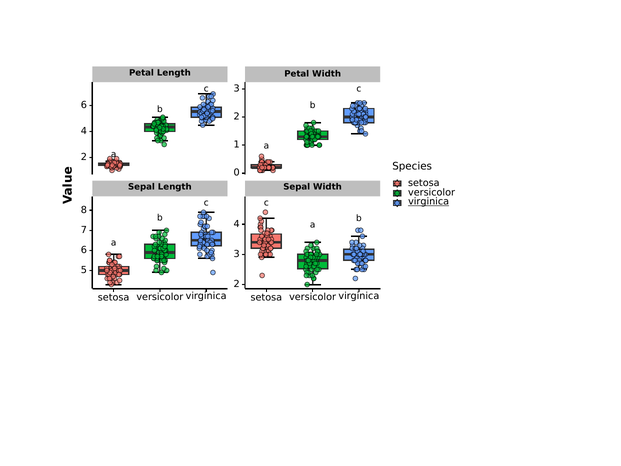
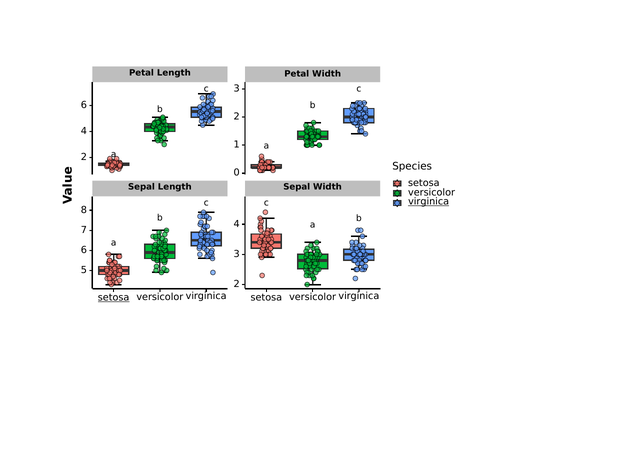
setosa underline: none -> present (114, 297)
